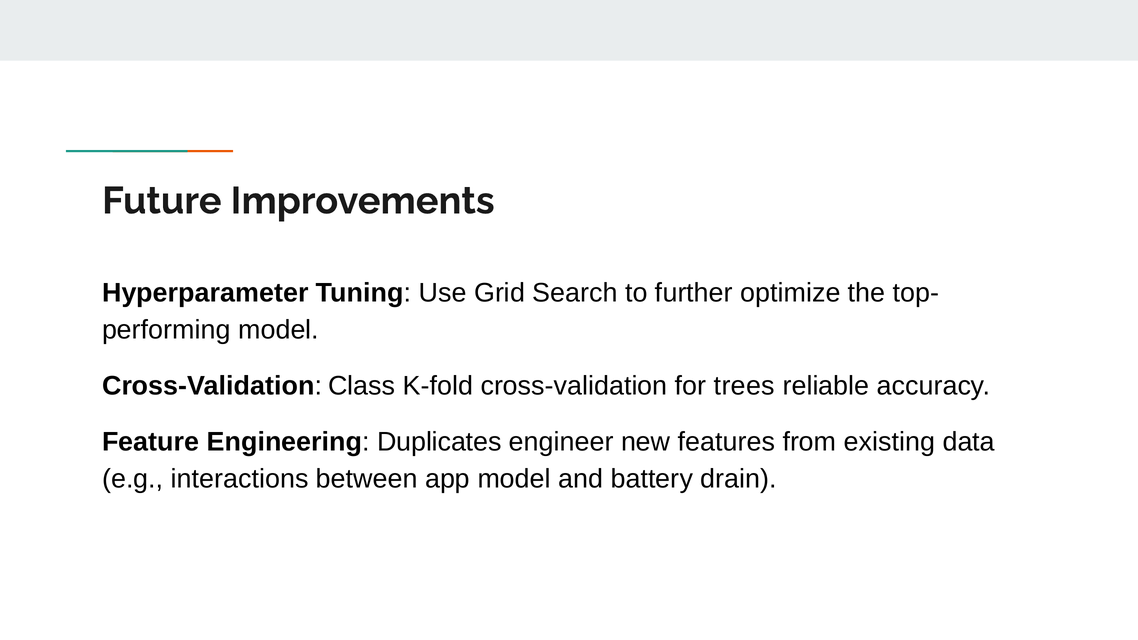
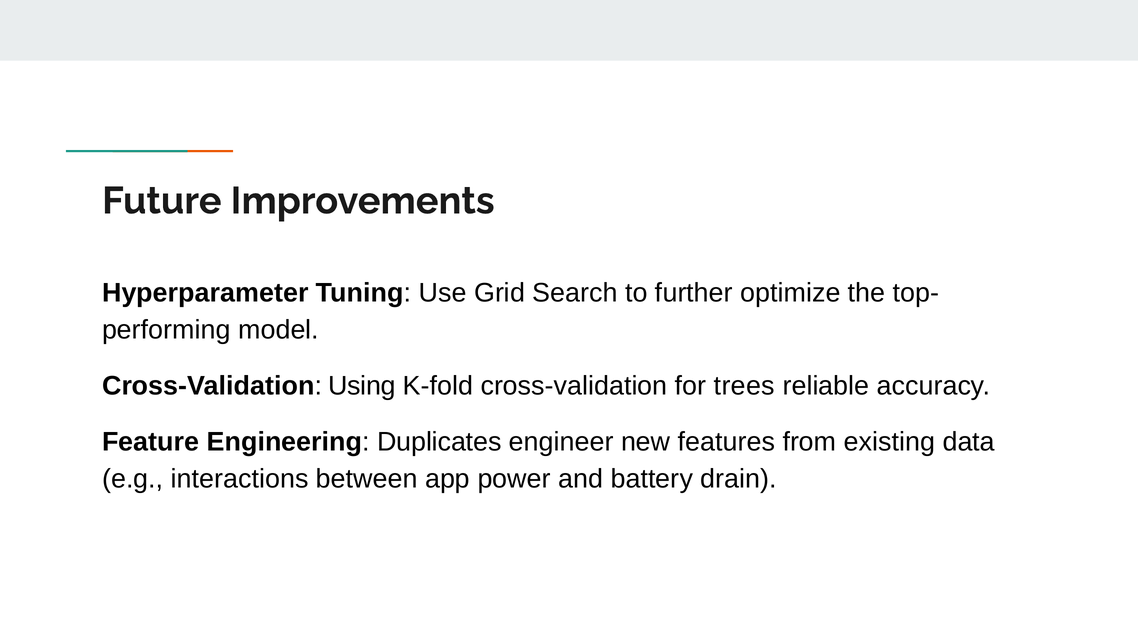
Class: Class -> Using (362, 386)
app model: model -> power (514, 479)
